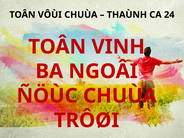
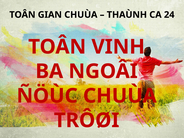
VÔÙI: VÔÙI -> GIAN (50, 15)
